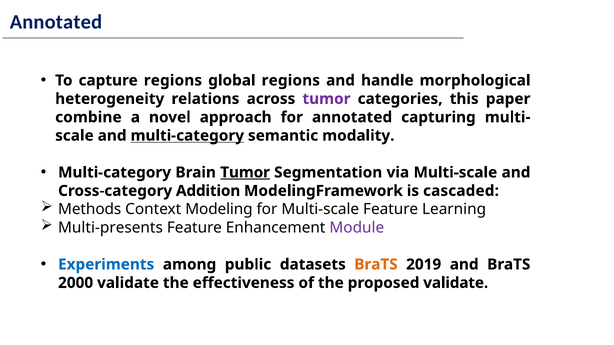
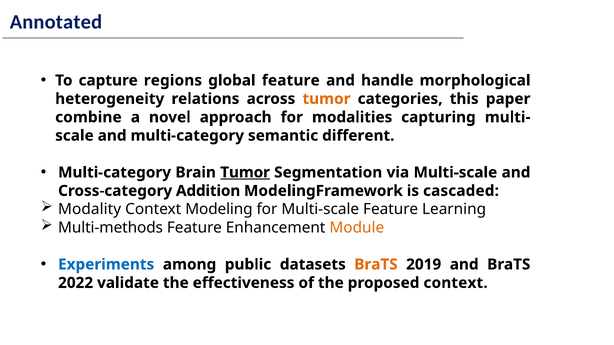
global regions: regions -> feature (291, 81)
tumor colour: purple -> orange (326, 99)
for annotated: annotated -> modalities (352, 117)
multi-category underline: present -> none (187, 136)
modality: modality -> different (358, 136)
Methods: Methods -> Modality (90, 209)
Multi-presents: Multi-presents -> Multi-methods (111, 228)
Module colour: purple -> orange (357, 228)
2000: 2000 -> 2022 (76, 283)
proposed validate: validate -> context (456, 283)
